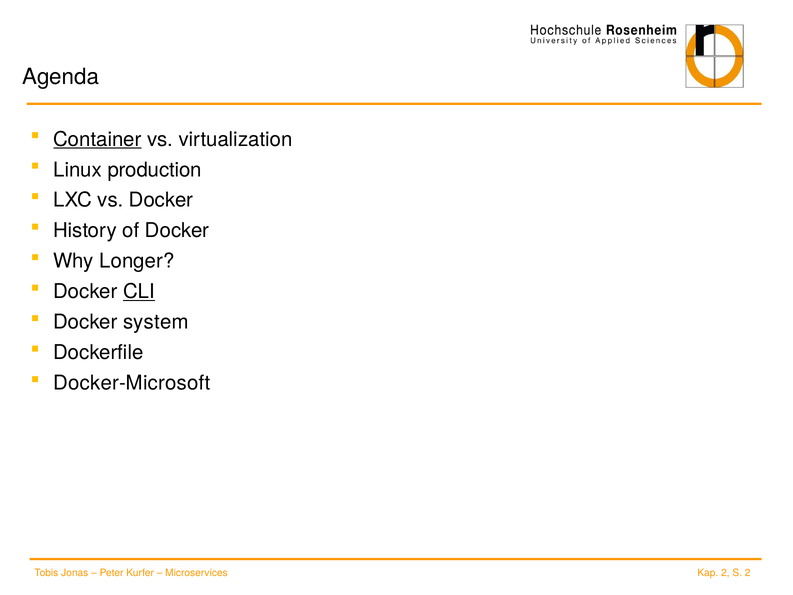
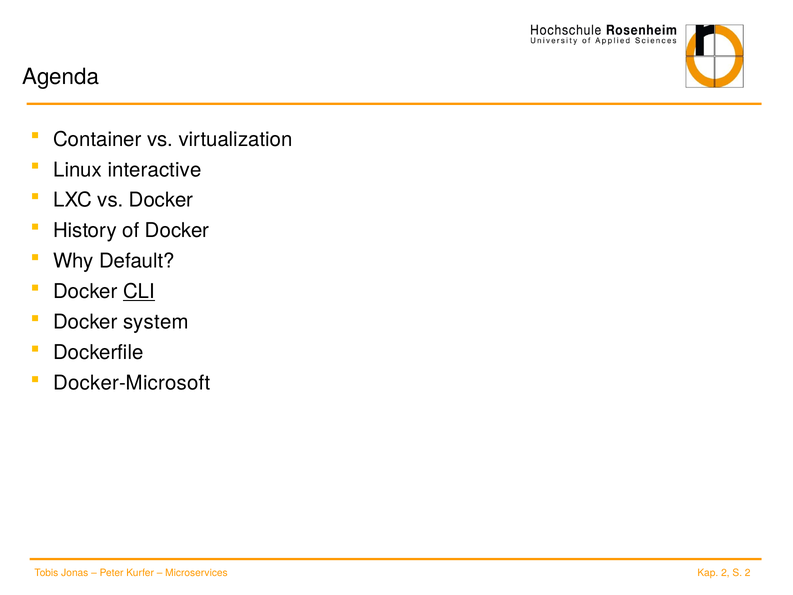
Container underline: present -> none (97, 139)
production: production -> interactive (155, 170)
Longer: Longer -> Default (137, 261)
